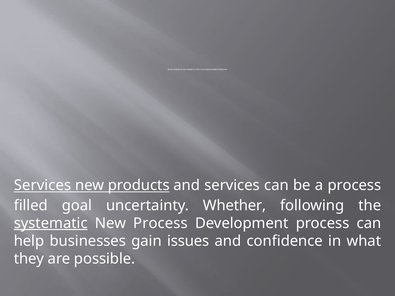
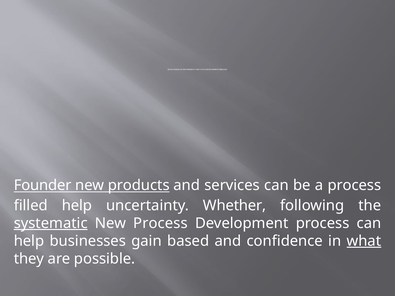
Services: Services -> Founder (43, 185)
filled goal: goal -> help (77, 206)
issues: issues -> based (188, 241)
what underline: none -> present (364, 241)
